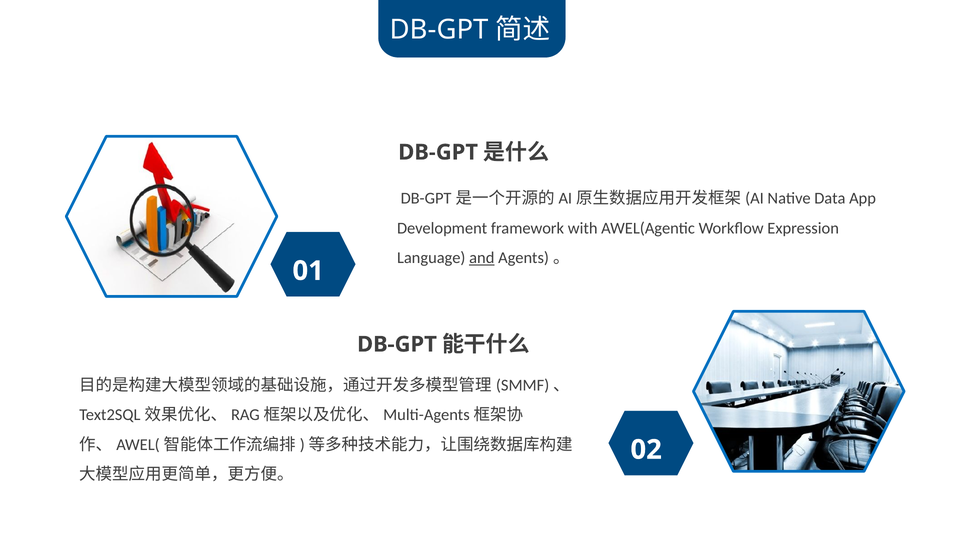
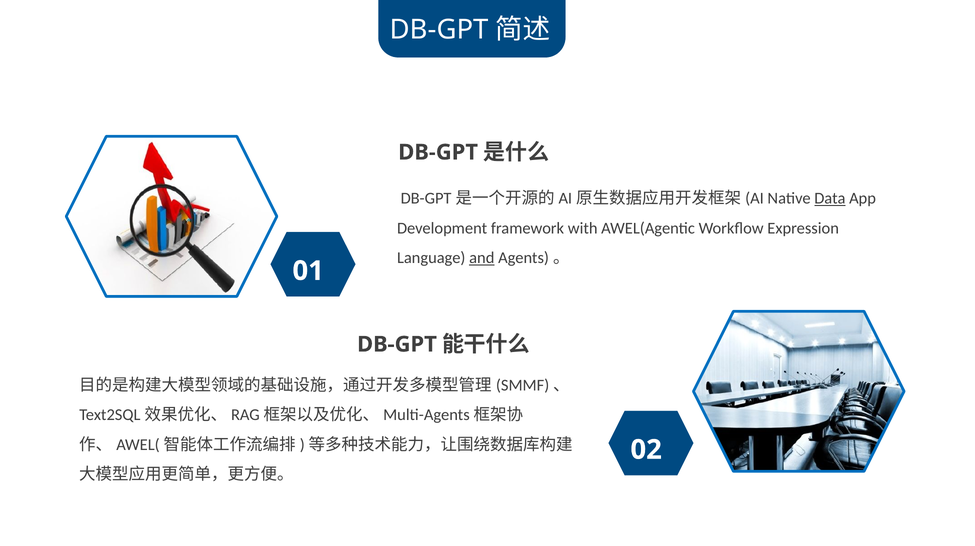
Data underline: none -> present (830, 198)
